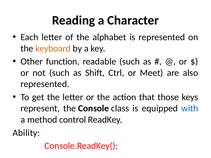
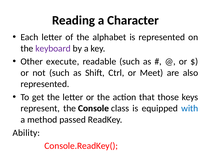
keyboard colour: orange -> purple (53, 49)
function: function -> execute (63, 62)
control: control -> passed (73, 120)
